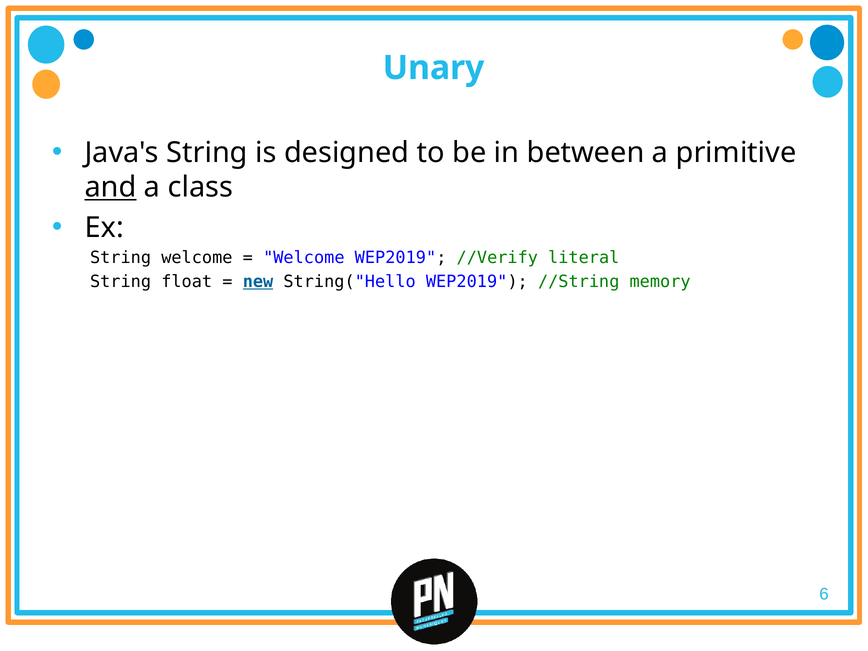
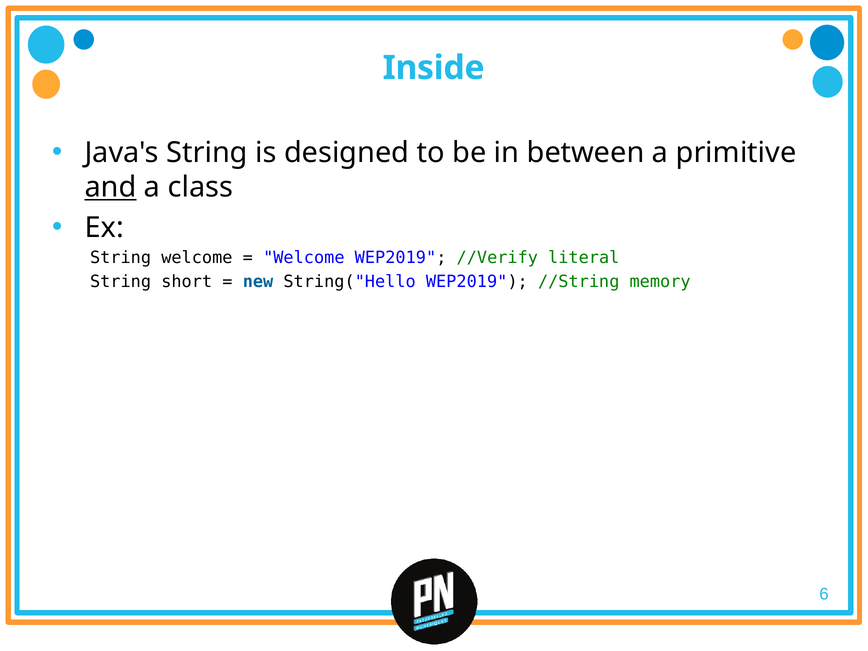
Unary: Unary -> Inside (434, 68)
float: float -> short (187, 282)
new underline: present -> none (258, 282)
